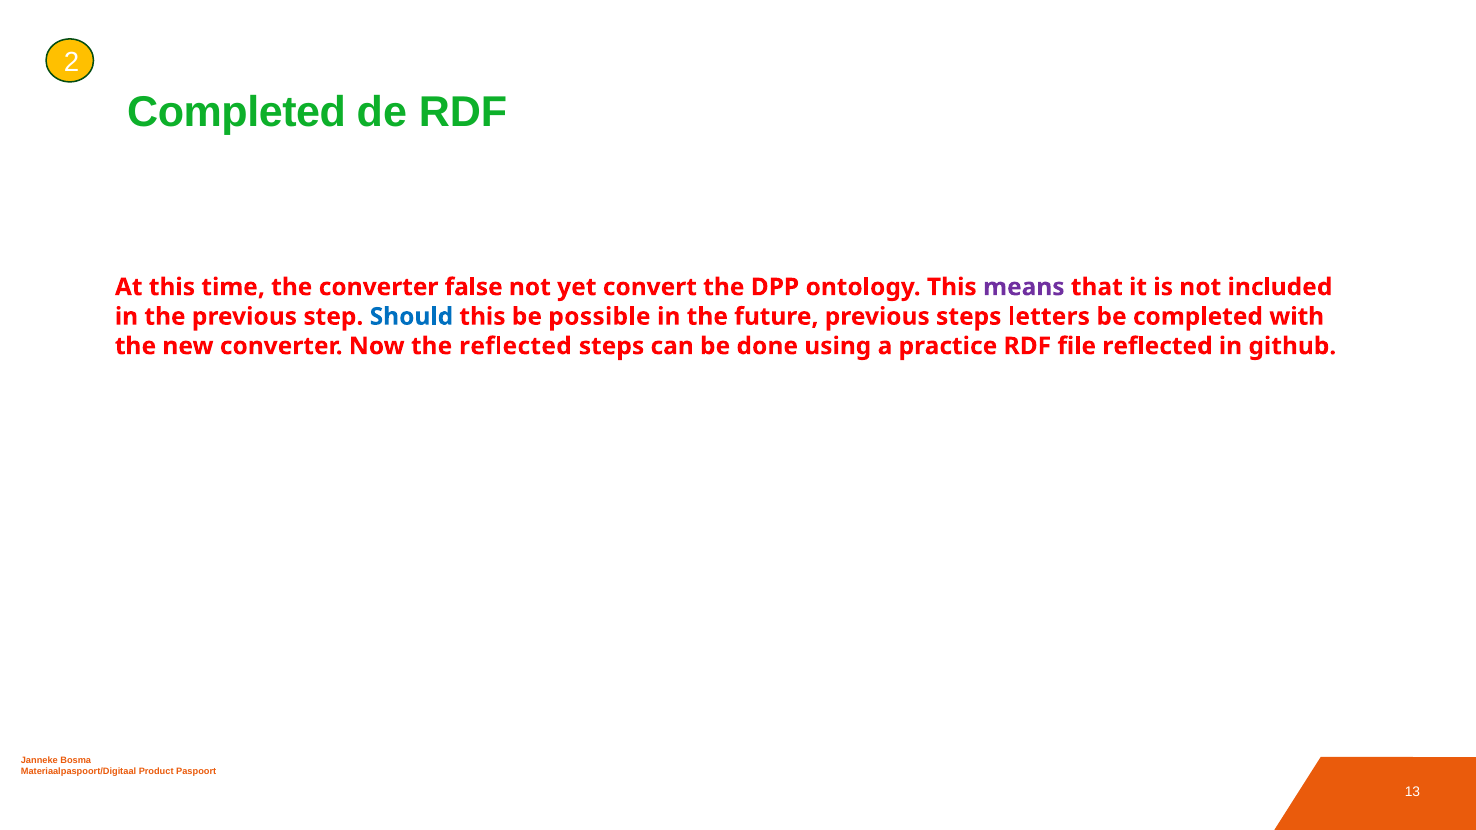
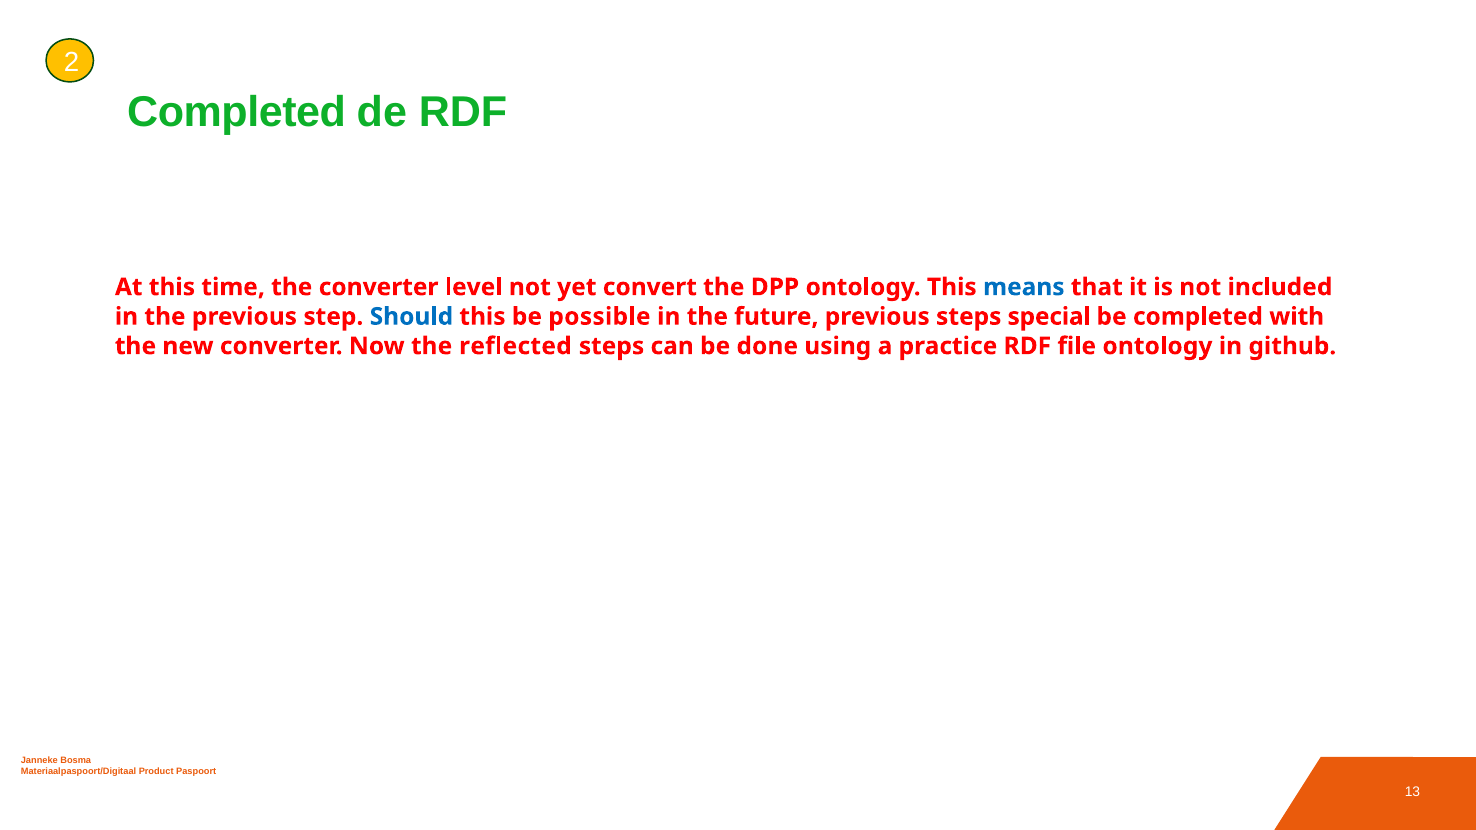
false: false -> level (474, 287)
means colour: purple -> blue (1024, 287)
letters: letters -> special (1049, 317)
file reflected: reflected -> ontology (1157, 346)
